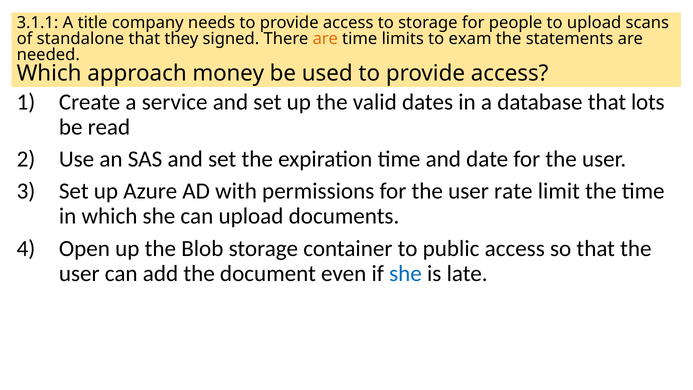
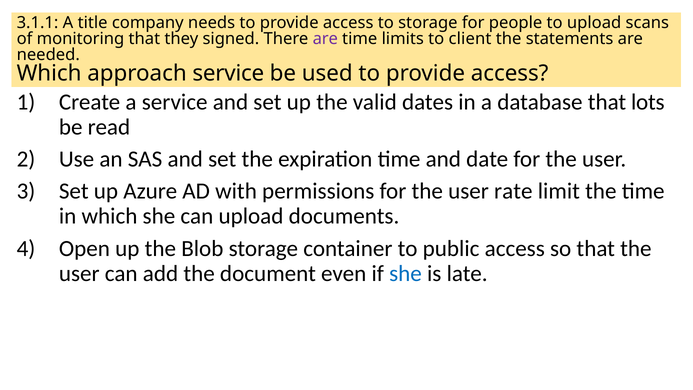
standalone: standalone -> monitoring (80, 39)
are colour: orange -> purple (325, 39)
exam: exam -> client (470, 39)
approach money: money -> service (228, 74)
